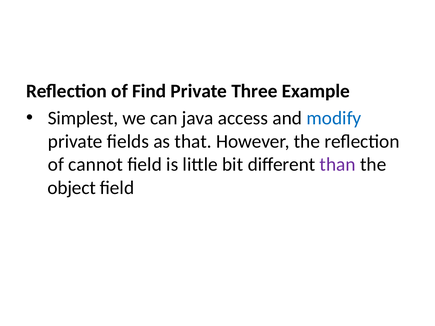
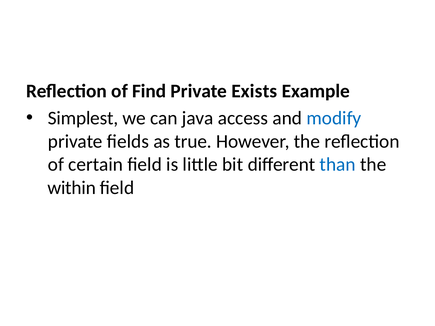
Three: Three -> Exists (254, 91)
that: that -> true (193, 142)
cannot: cannot -> certain (96, 165)
than colour: purple -> blue (338, 165)
object: object -> within (72, 188)
